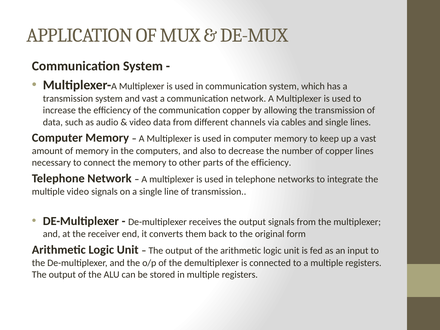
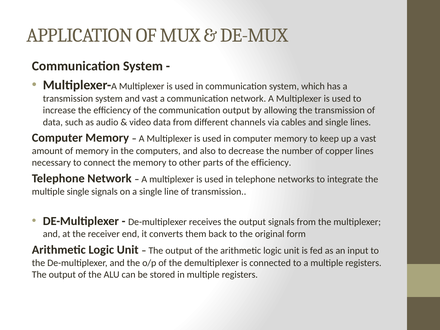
communication copper: copper -> output (236, 110)
multiple video: video -> single (78, 192)
